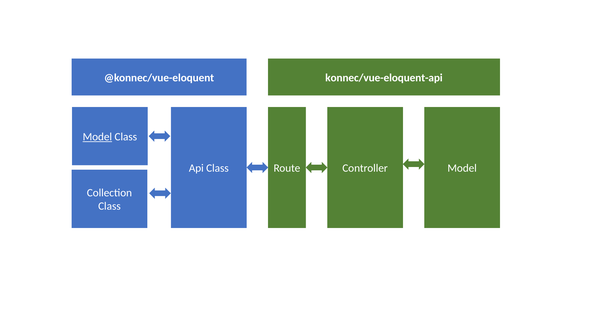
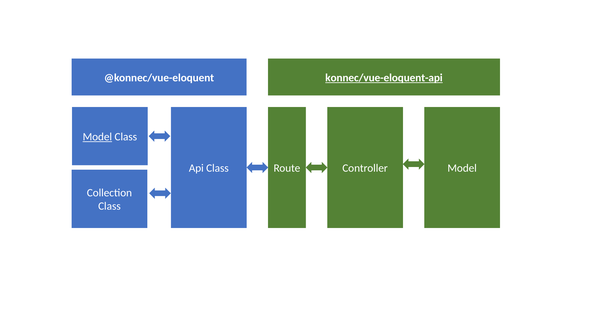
konnec/vue-eloquent-api underline: none -> present (384, 78)
